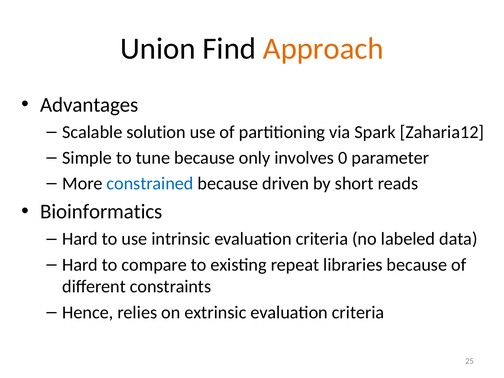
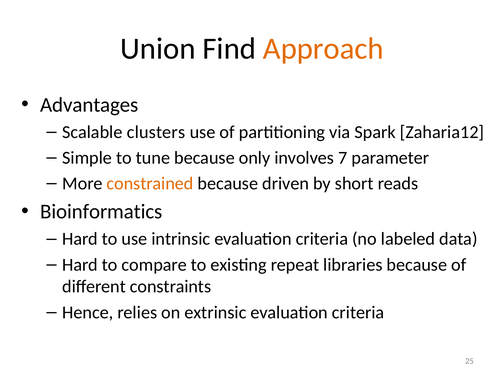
solution: solution -> clusters (156, 132)
0: 0 -> 7 (343, 158)
constrained colour: blue -> orange (150, 184)
